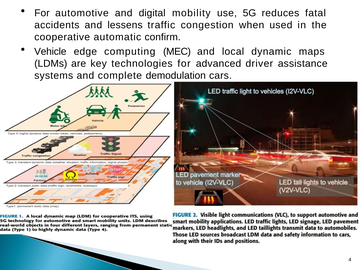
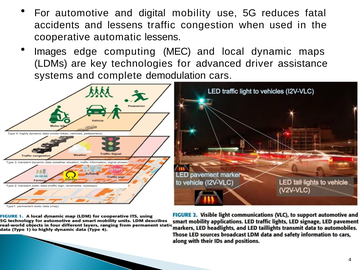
automatic confirm: confirm -> lessens (163, 37)
Vehicle: Vehicle -> Images (50, 52)
